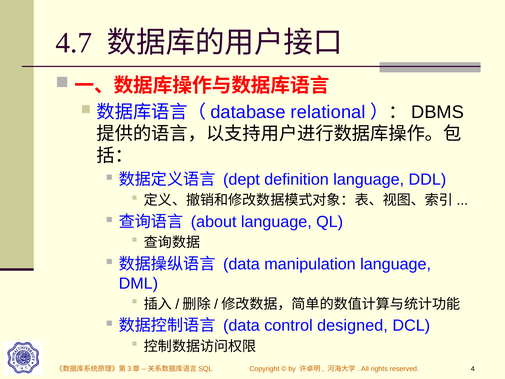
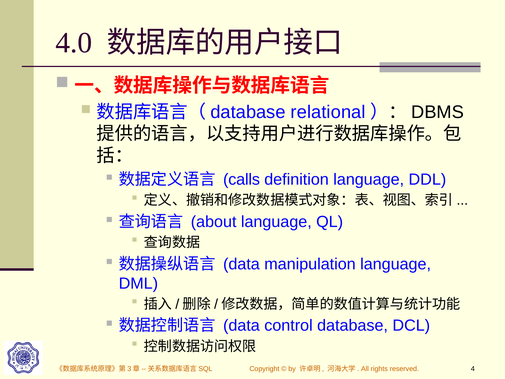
4.7: 4.7 -> 4.0 (74, 43)
dept: dept -> calls (242, 179)
control designed: designed -> database (353, 325)
